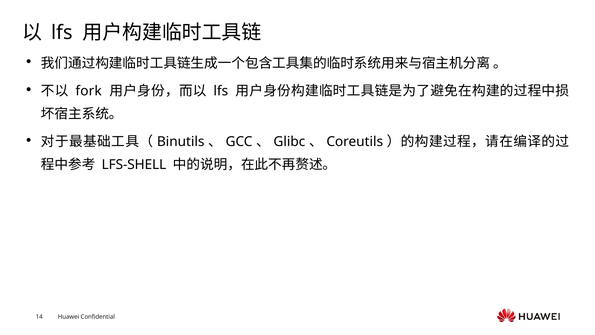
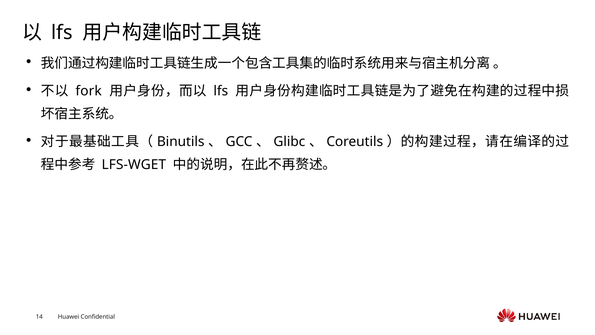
LFS-SHELL: LFS-SHELL -> LFS-WGET (134, 165)
